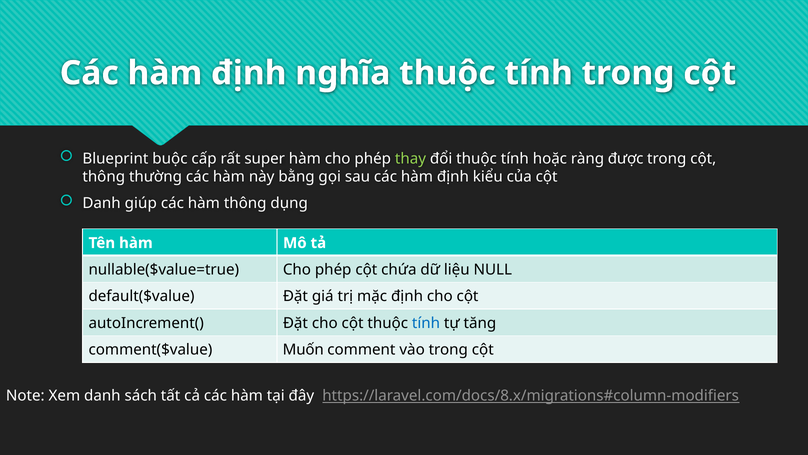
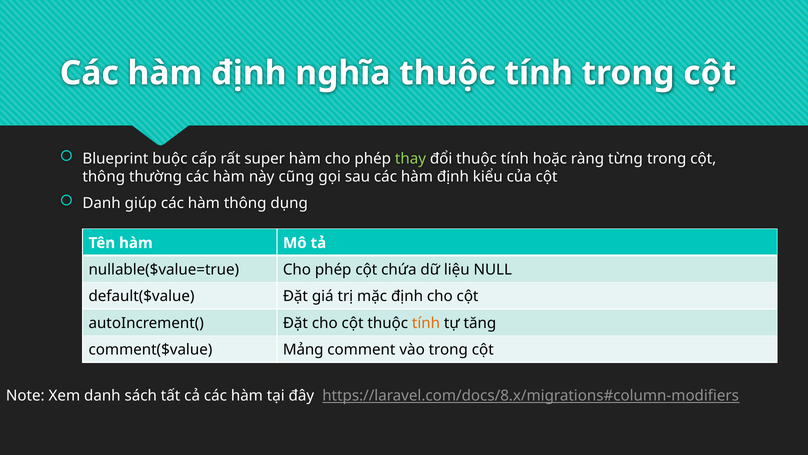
được: được -> từng (625, 158)
bằng: bằng -> cũng (296, 177)
tính colour: blue -> orange (426, 323)
Muốn: Muốn -> Mảng (303, 350)
